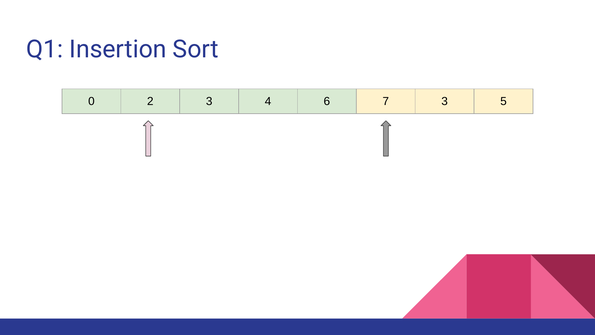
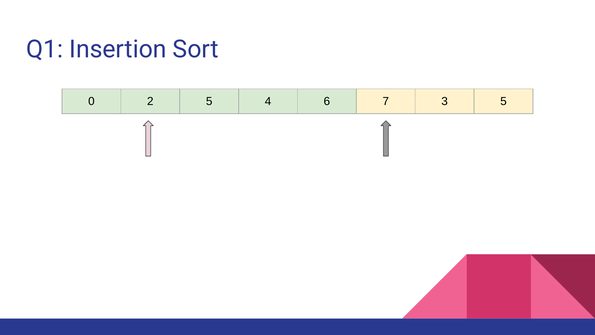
2 3: 3 -> 5 (209, 101)
